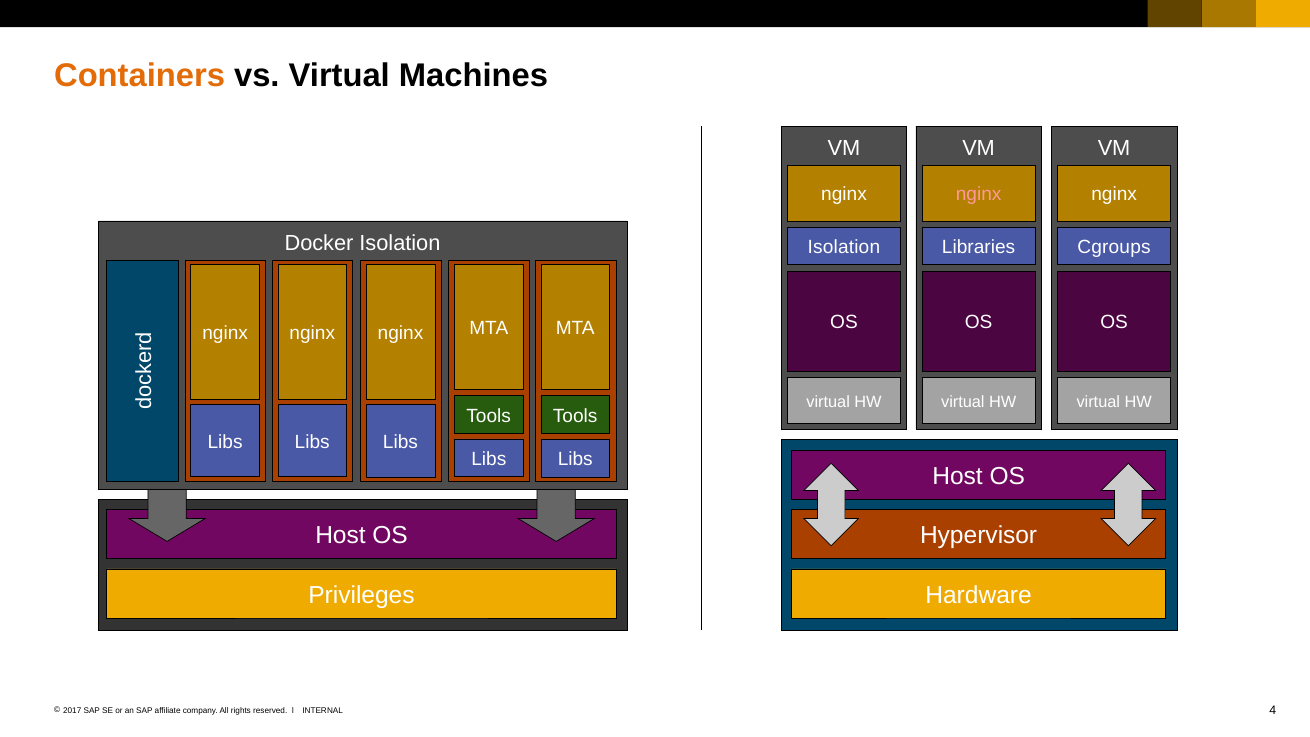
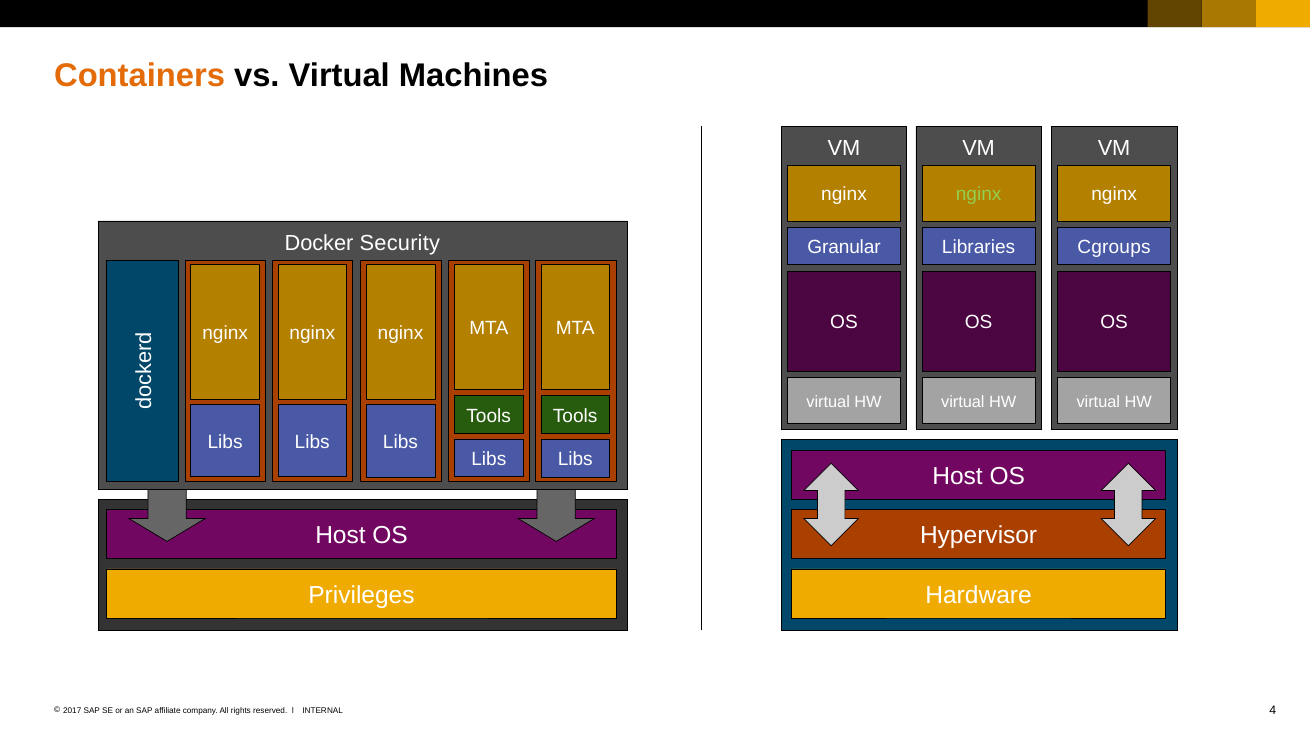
nginx colour: pink -> light green (979, 194)
Docker Isolation: Isolation -> Security (400, 243)
Isolation: Isolation -> Granular (844, 247)
